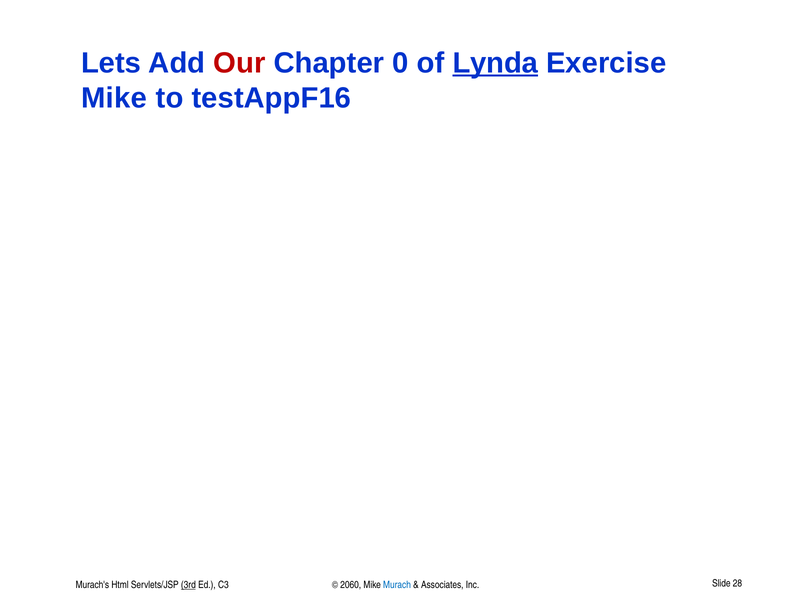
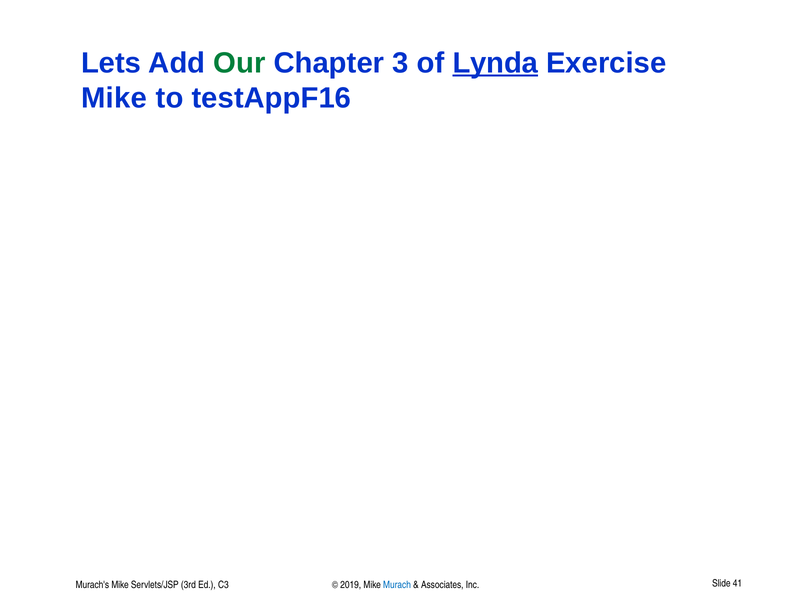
Our colour: red -> green (239, 63)
0: 0 -> 3 (401, 63)
Murach's Html: Html -> Mike (120, 585)
3rd underline: present -> none (188, 585)
2060: 2060 -> 2019 (351, 585)
28: 28 -> 41 (737, 584)
